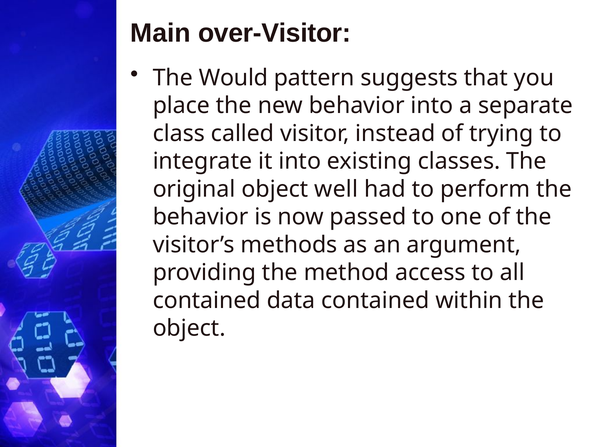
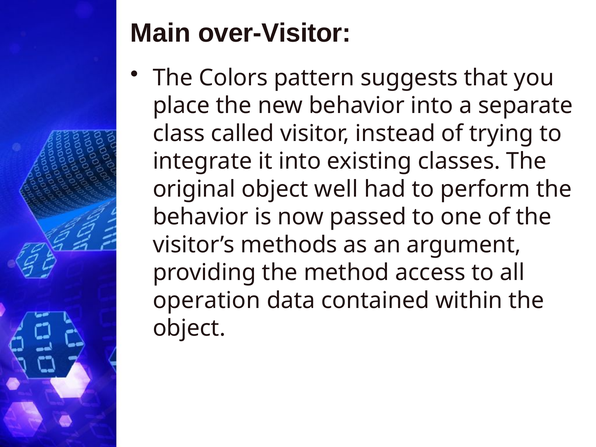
Would: Would -> Colors (233, 78)
contained: contained -> operation (207, 300)
